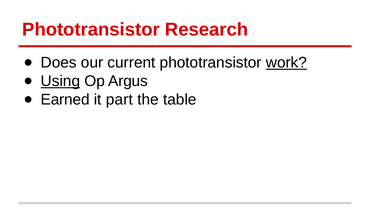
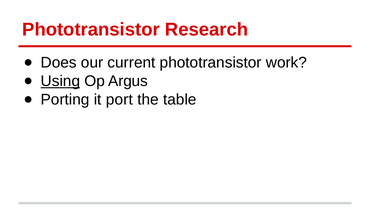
work underline: present -> none (286, 63)
Earned: Earned -> Porting (65, 100)
part: part -> port (119, 100)
